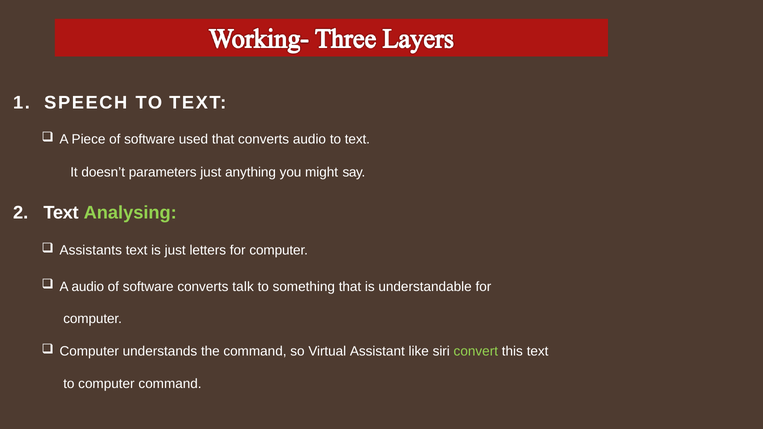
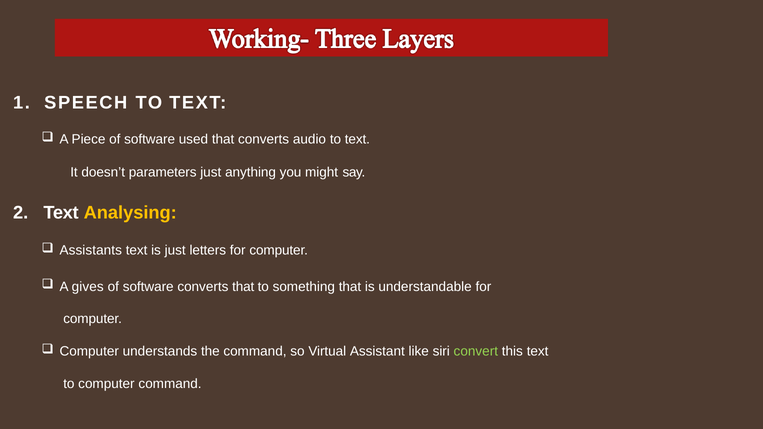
Analysing colour: light green -> yellow (130, 213)
A audio: audio -> gives (88, 287)
converts talk: talk -> that (243, 287)
